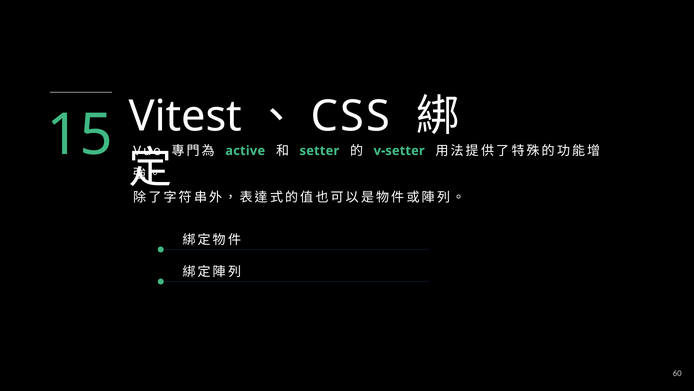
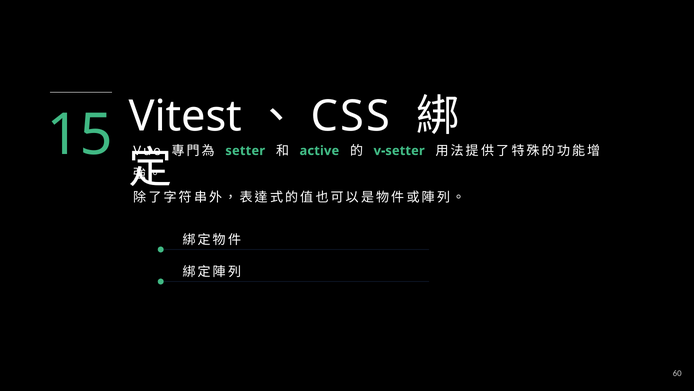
active: active -> setter (245, 150)
setter: setter -> active (319, 150)
